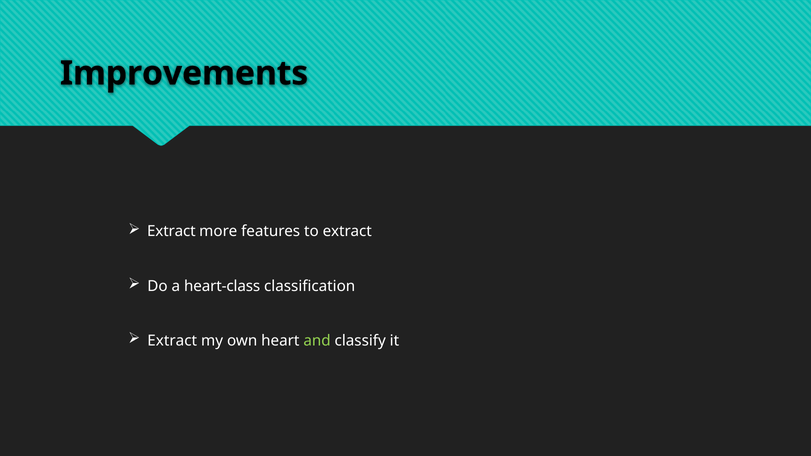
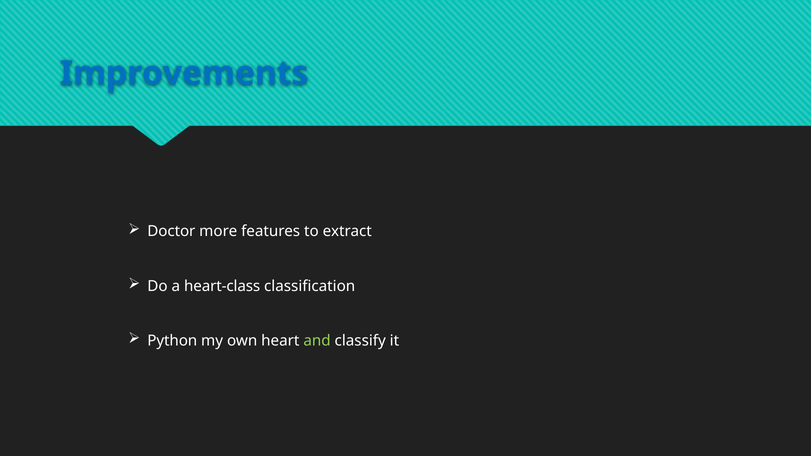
Improvements colour: black -> blue (184, 73)
Extract: Extract -> Doctor (171, 232)
Extract: Extract -> Python (172, 341)
